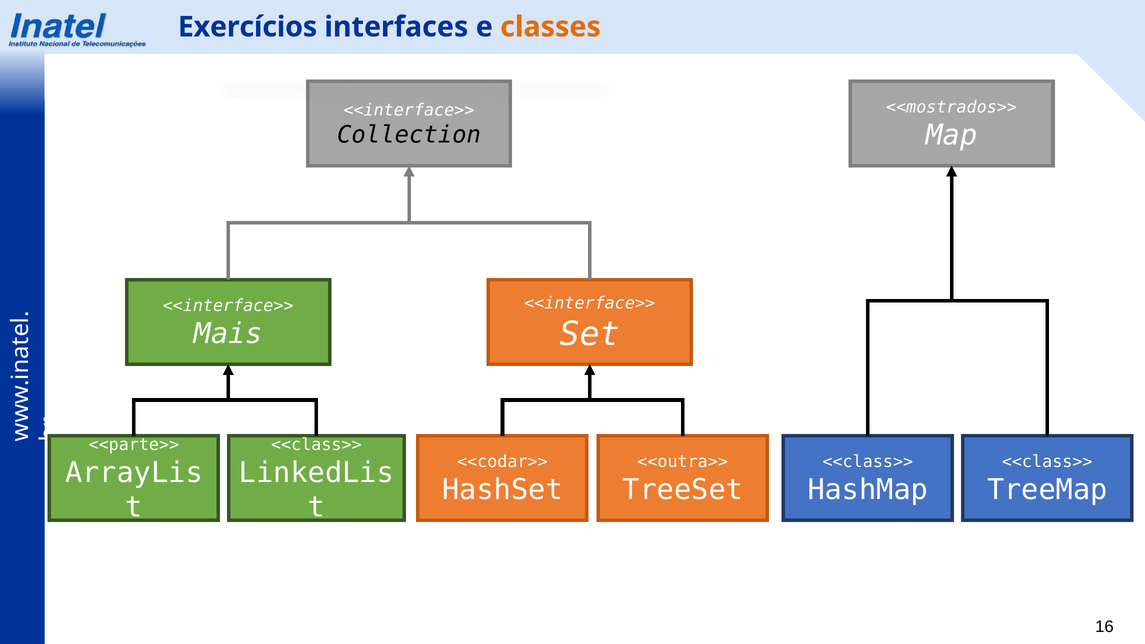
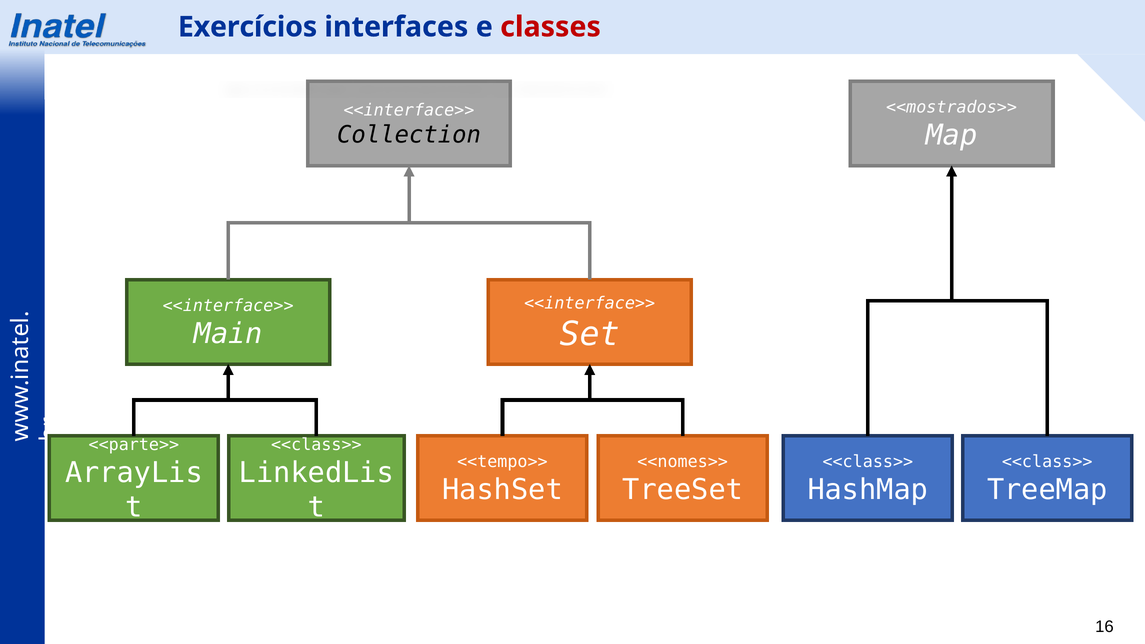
classes colour: orange -> red (551, 27)
Mais: Mais -> Main (228, 334)
<<codar>>: <<codar>> -> <<tempo>> (502, 462)
<<outra>>: <<outra>> -> <<nomes>> (683, 462)
